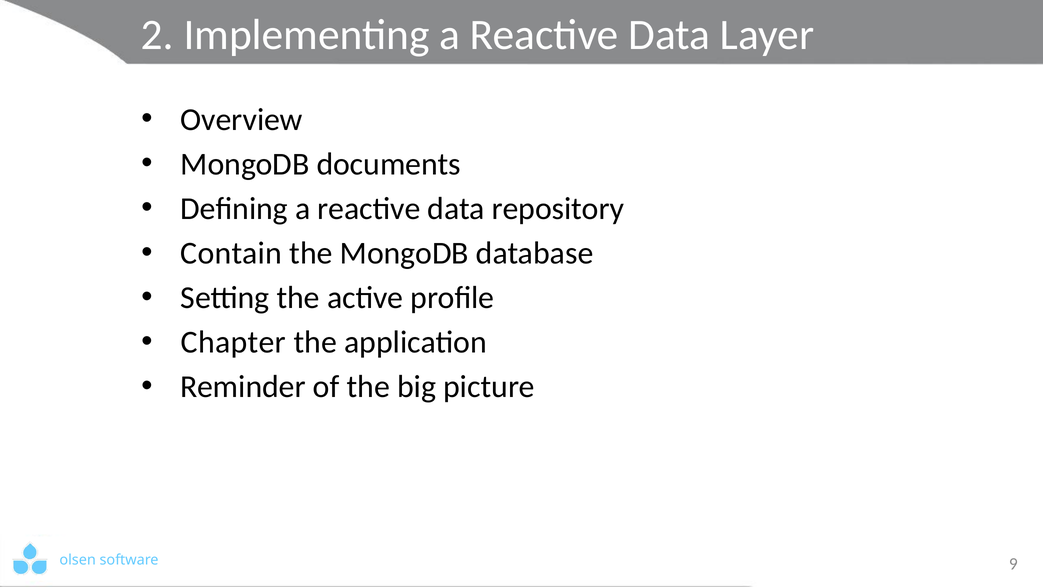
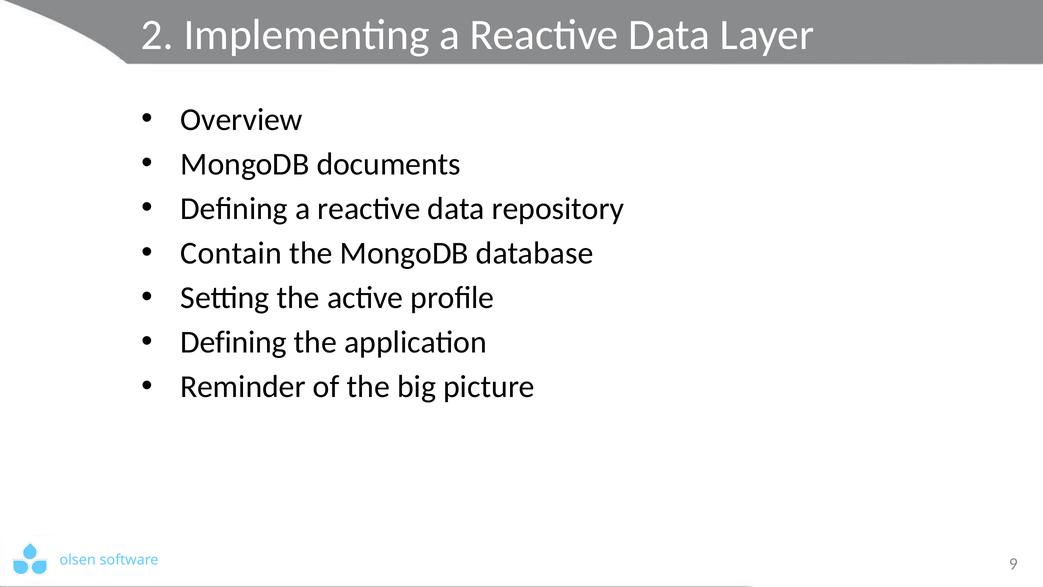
Chapter: Chapter -> Defining (234, 342)
